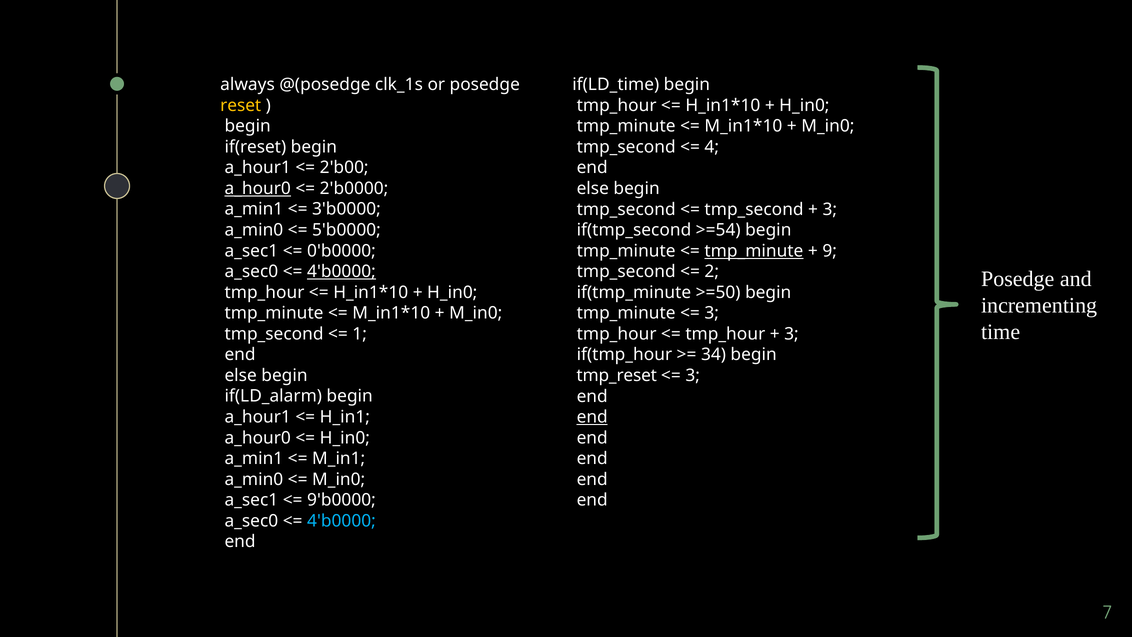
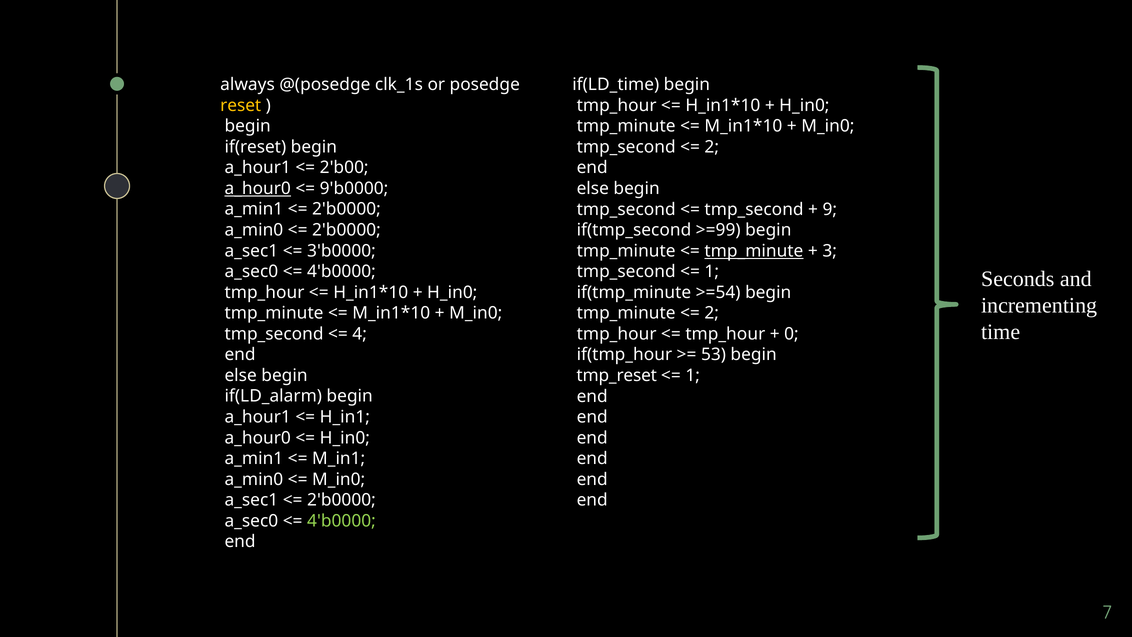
4: 4 -> 2 (712, 147)
2'b0000: 2'b0000 -> 9'b0000 (354, 188)
3'b0000: 3'b0000 -> 2'b0000 (346, 209)
3: 3 -> 9 (830, 209)
5'b0000: 5'b0000 -> 2'b0000 (346, 230)
>=54: >=54 -> >=99 (718, 230)
0'b0000: 0'b0000 -> 3'b0000 (341, 251)
9: 9 -> 3 (830, 251)
4'b0000 underline: present -> none (341, 272)
2: 2 -> 1 (712, 272)
Posedge: Posedge -> Seconds (1018, 279)
>=50: >=50 -> >=54 (718, 292)
3: 3 -> 2 (712, 313)
1: 1 -> 4 (360, 334)
3: 3 -> 0 (791, 334)
34: 34 -> 53 (713, 355)
3: 3 -> 1 (693, 375)
end underline: present -> none (592, 417)
9'b0000: 9'b0000 -> 2'b0000 (341, 500)
4'b0000 colour: light blue -> light green (341, 521)
